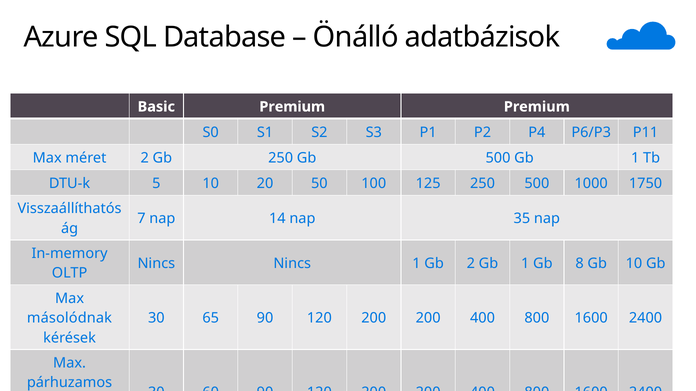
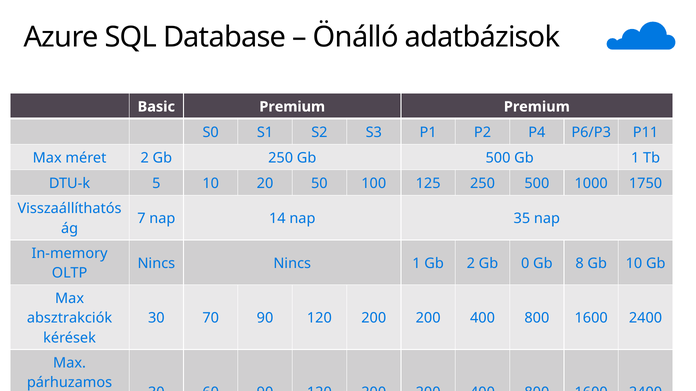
2 Gb 1: 1 -> 0 (525, 264)
másolódnak: másolódnak -> absztrakciók (70, 318)
65: 65 -> 70 (211, 318)
